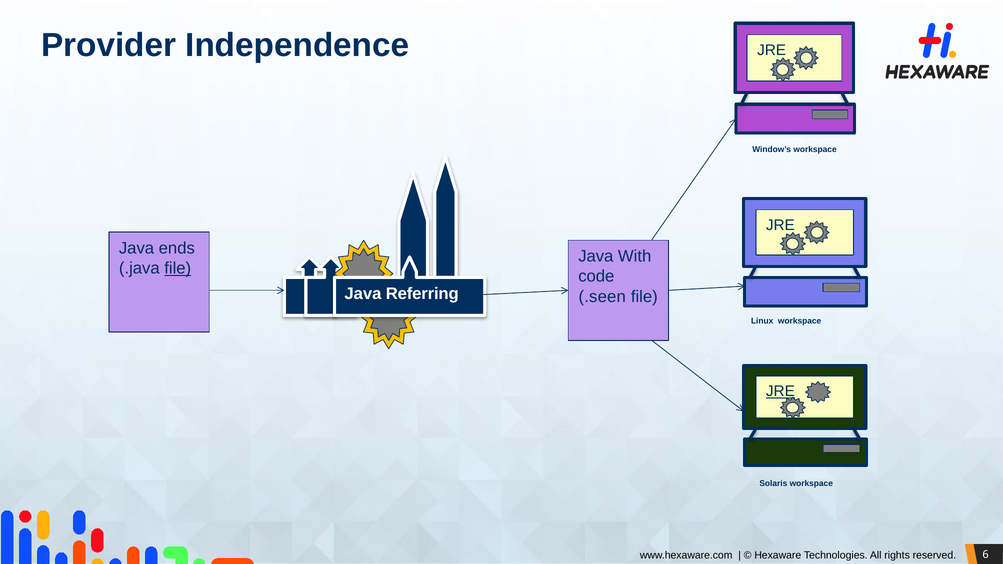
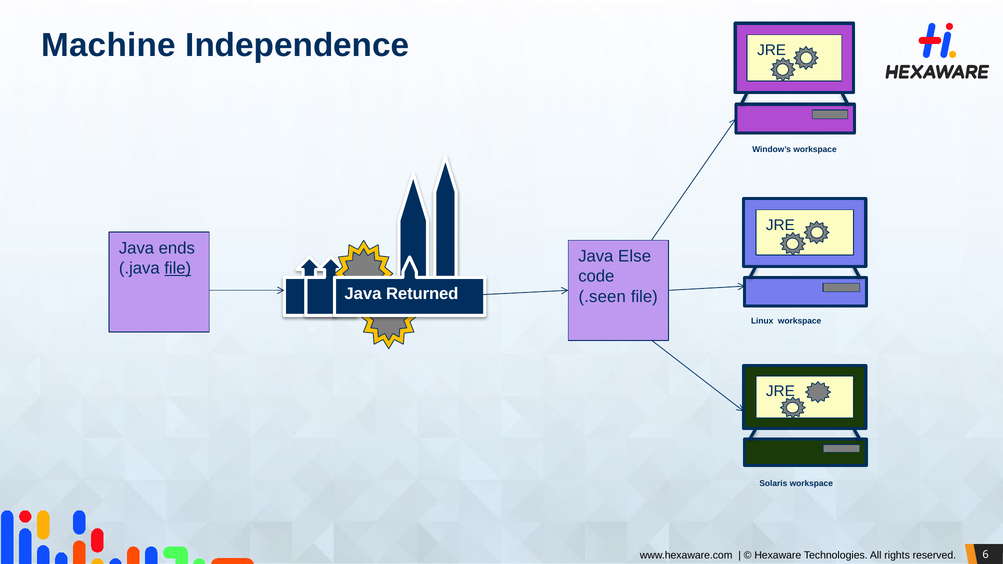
Provider: Provider -> Machine (108, 45)
With: With -> Else (635, 256)
Referring: Referring -> Returned (422, 294)
JRE underline: present -> none (780, 391)
